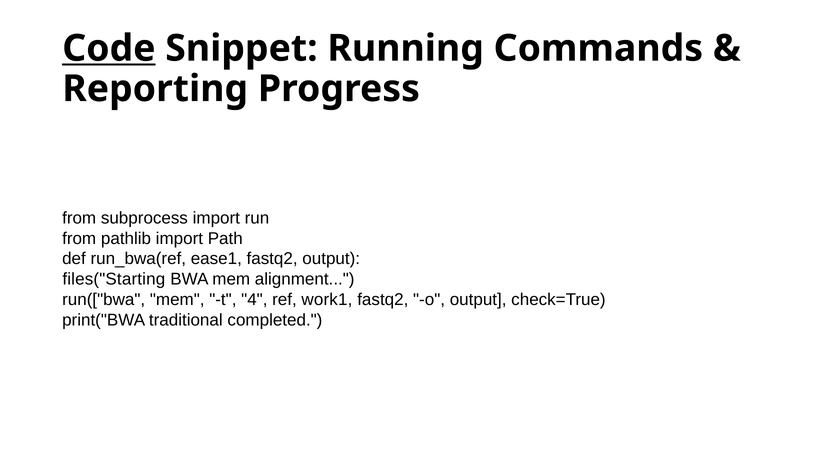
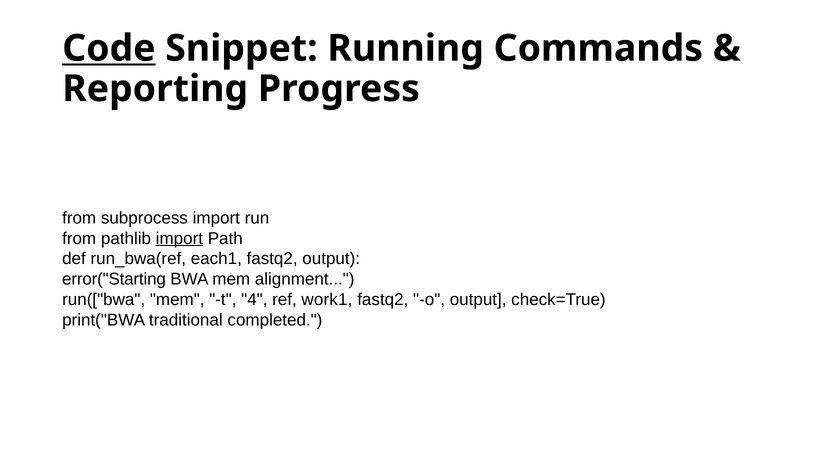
import underline: none -> present (179, 238)
ease1: ease1 -> each1 (216, 259)
files("Starting: files("Starting -> error("Starting (114, 279)
